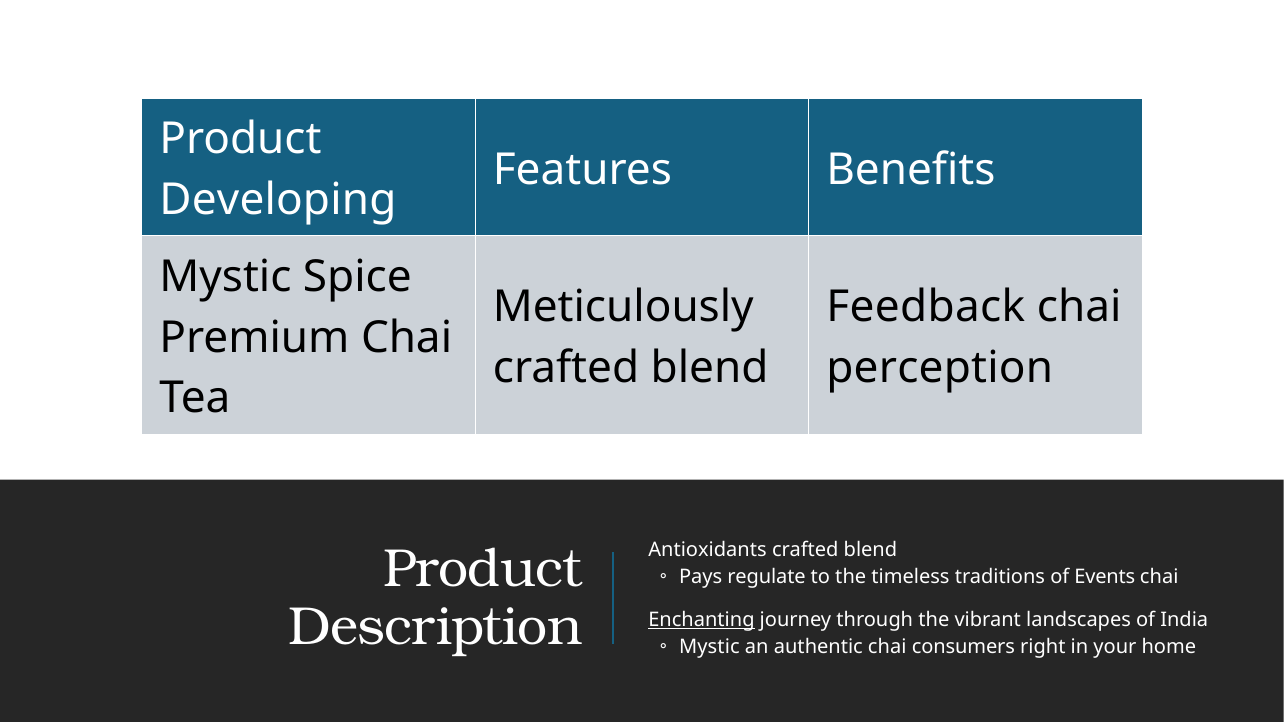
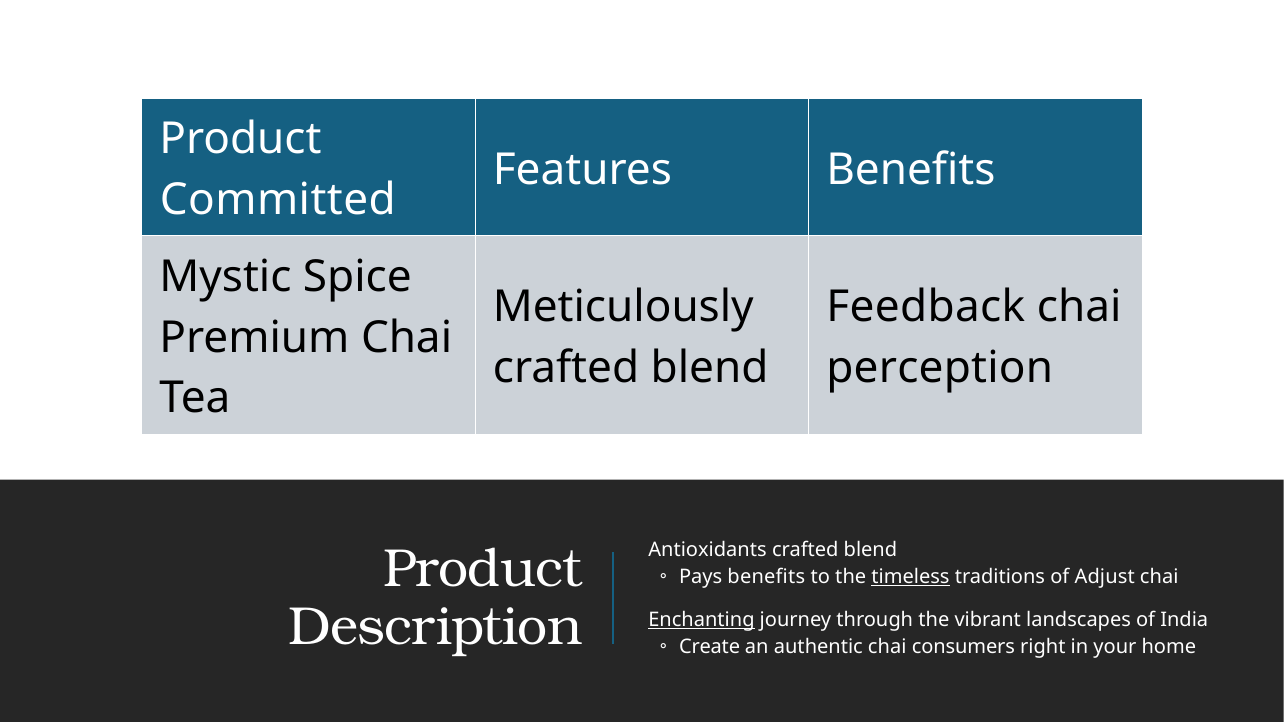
Developing: Developing -> Committed (278, 200)
Pays regulate: regulate -> benefits (766, 577)
timeless underline: none -> present (911, 577)
Events: Events -> Adjust (1105, 577)
Mystic: Mystic -> Create (710, 647)
